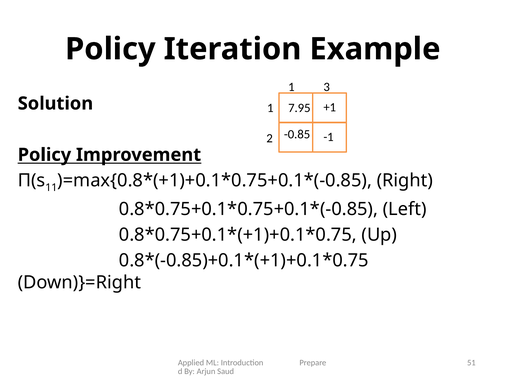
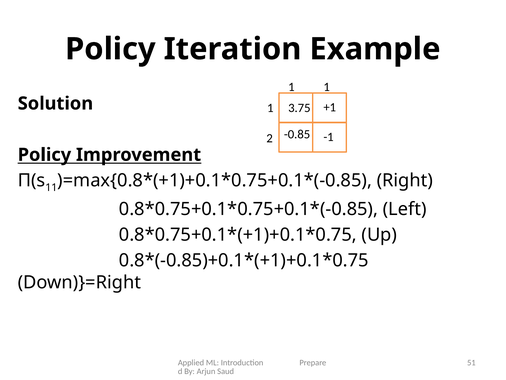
3: 3 -> 1 (327, 87)
7.95: 7.95 -> 3.75 (299, 108)
